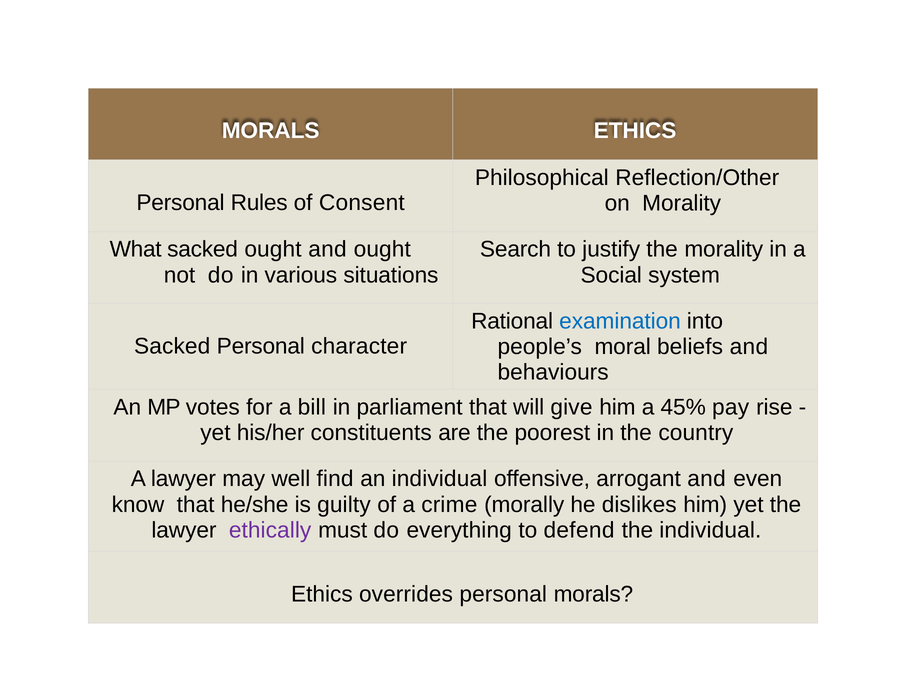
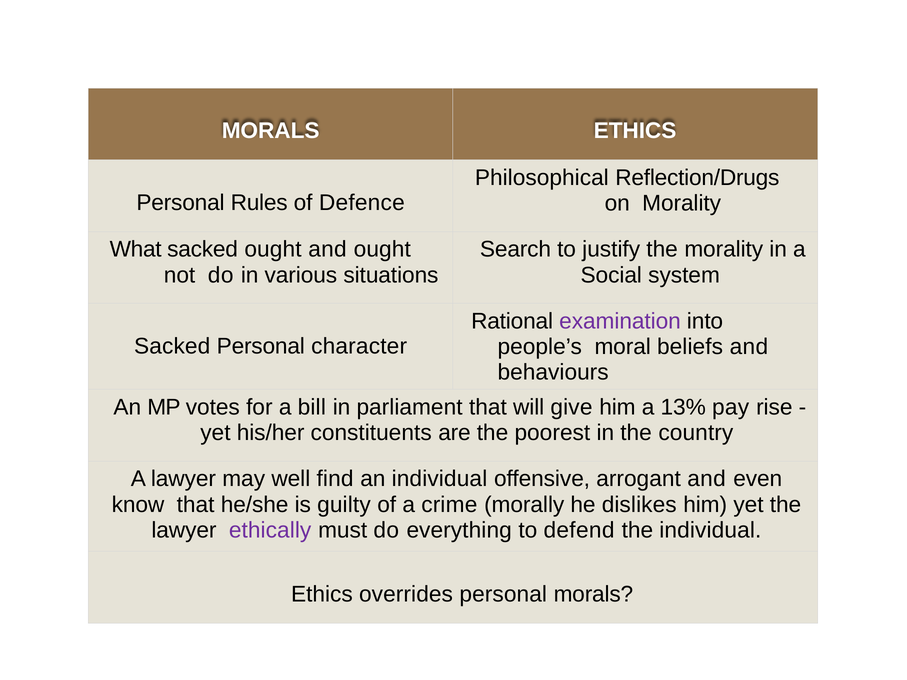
Reflection/Other: Reflection/Other -> Reflection/Drugs (697, 178)
Consent: Consent -> Defence (362, 203)
examination colour: blue -> purple (620, 321)
45%: 45% -> 13% (683, 407)
